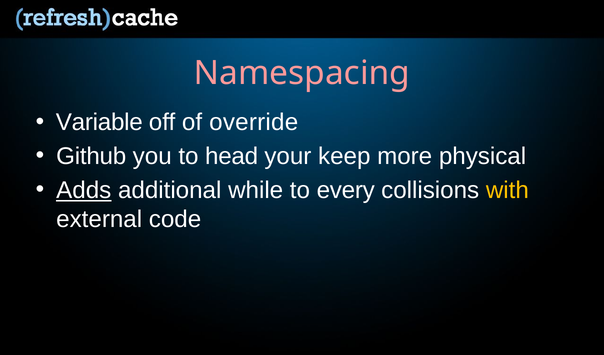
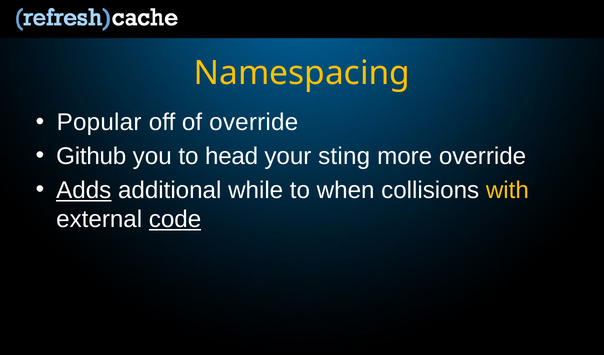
Namespacing colour: pink -> yellow (302, 73)
Variable: Variable -> Popular (99, 123)
keep: keep -> sting (344, 156)
more physical: physical -> override (483, 156)
every: every -> when (346, 190)
code underline: none -> present (175, 219)
